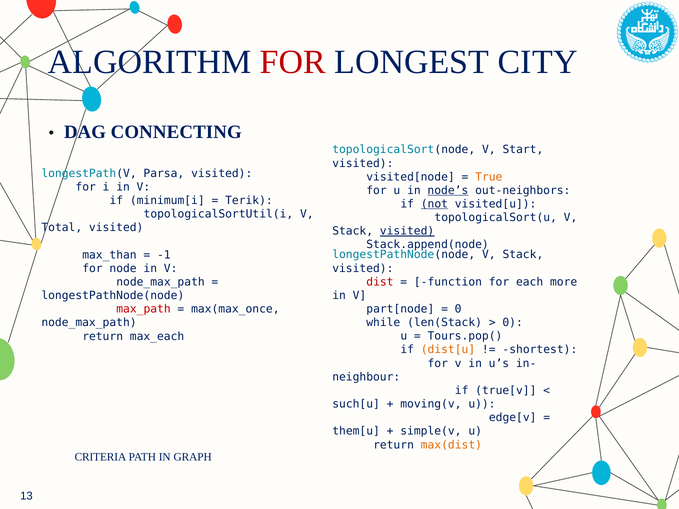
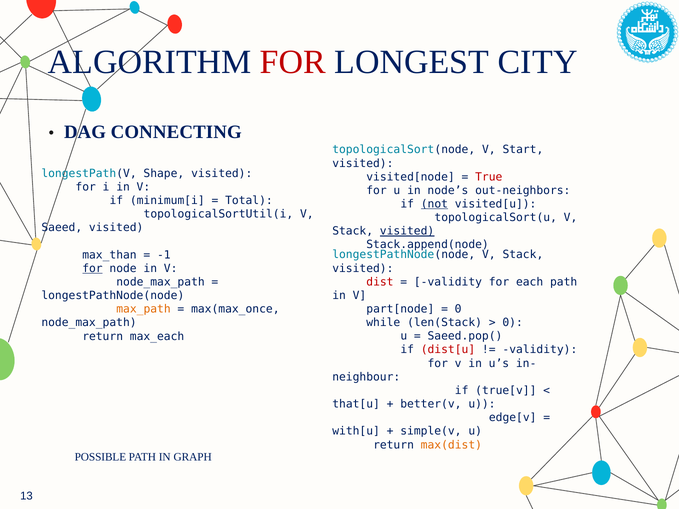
Parsa: Parsa -> Shape (164, 174)
True colour: orange -> red (489, 177)
node’s underline: present -> none (448, 191)
Terik: Terik -> Total (249, 201)
Total: Total -> Saeed (62, 228)
for underline: none -> present (92, 269)
function: function -> validity (448, 282)
each more: more -> path (564, 282)
max_path colour: red -> orange (144, 309)
Tours.pop(: Tours.pop( -> Saeed.pop( (465, 336)
dist[u colour: orange -> red (448, 350)
shortest: shortest -> validity (540, 350)
such[u: such[u -> that[u (356, 404)
moving(v: moving(v -> better(v (431, 404)
them[u: them[u -> with[u (356, 431)
CRITERIA: CRITERIA -> POSSIBLE (100, 457)
